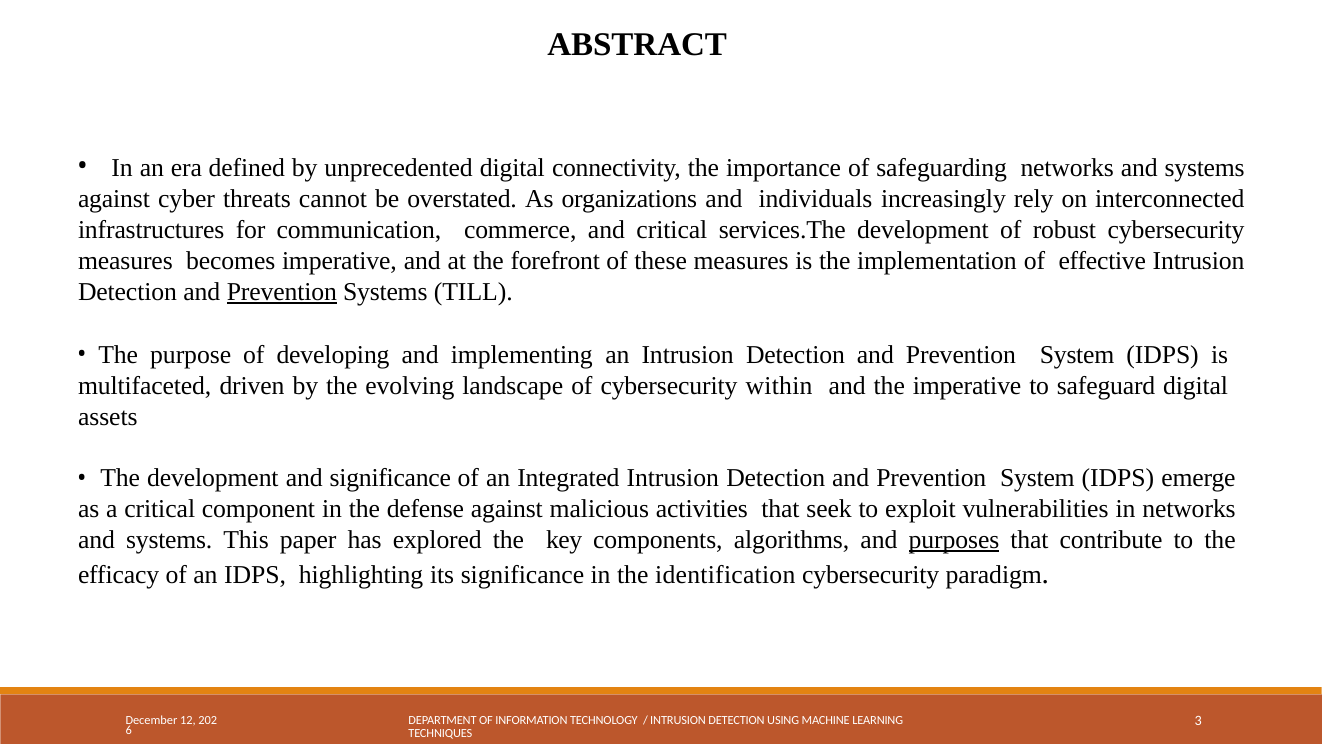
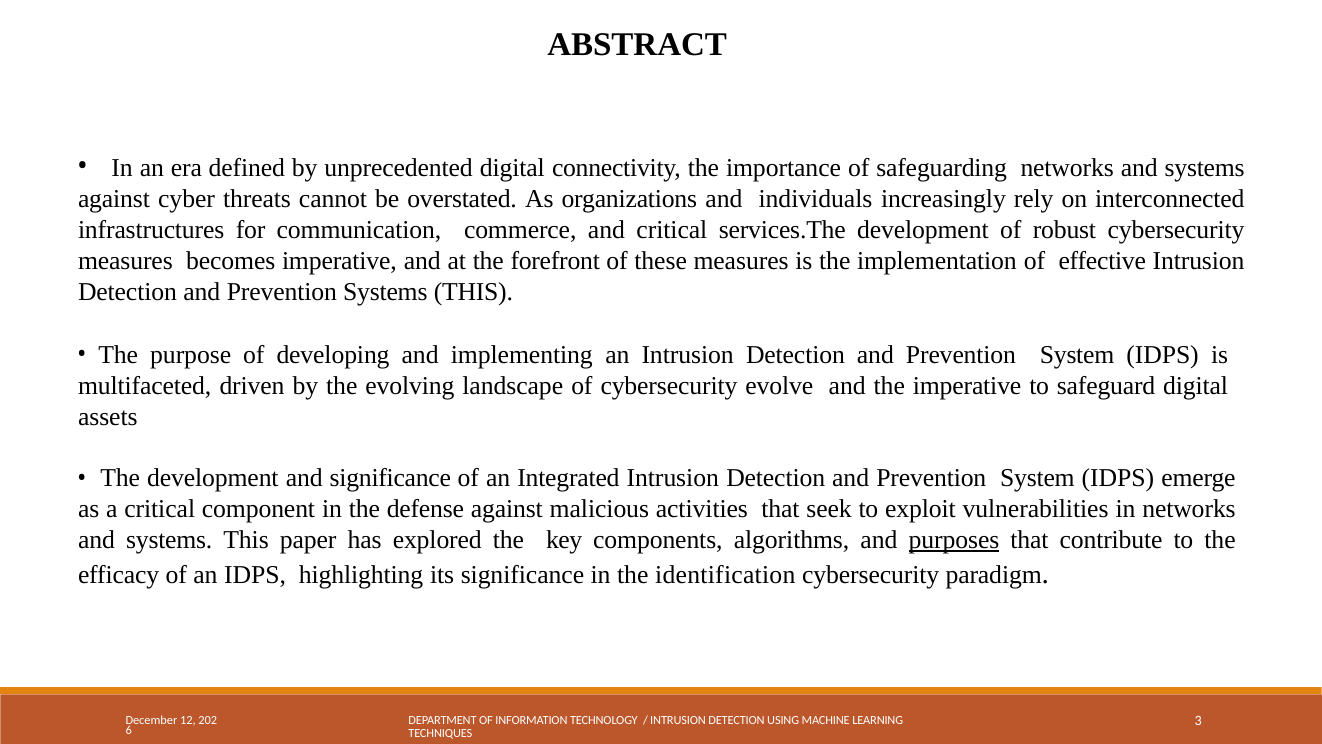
Prevention underline: present -> none (282, 292)
TILL: TILL -> THIS (473, 292)
within: within -> evolve (779, 385)
